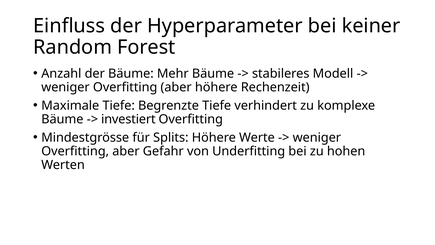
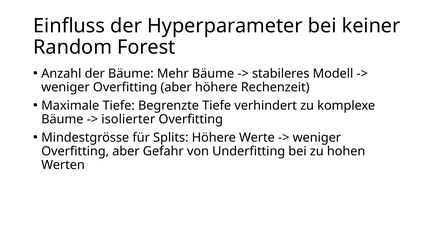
investiert: investiert -> isolierter (128, 119)
